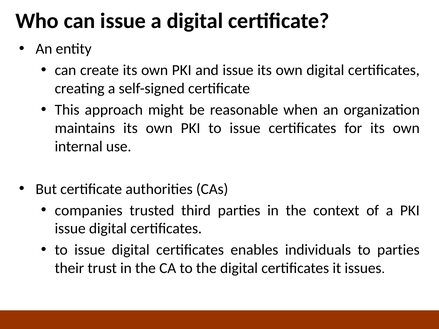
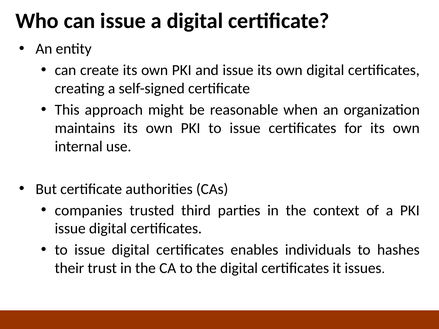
to parties: parties -> hashes (398, 250)
